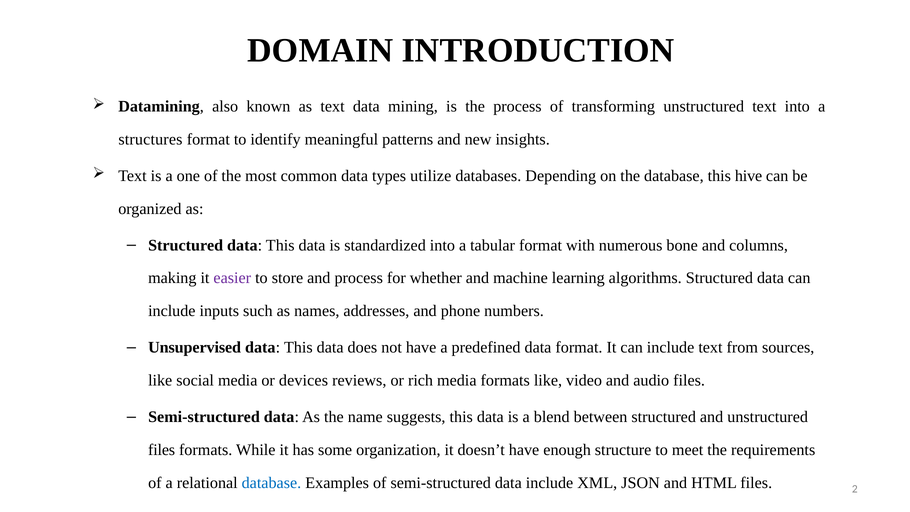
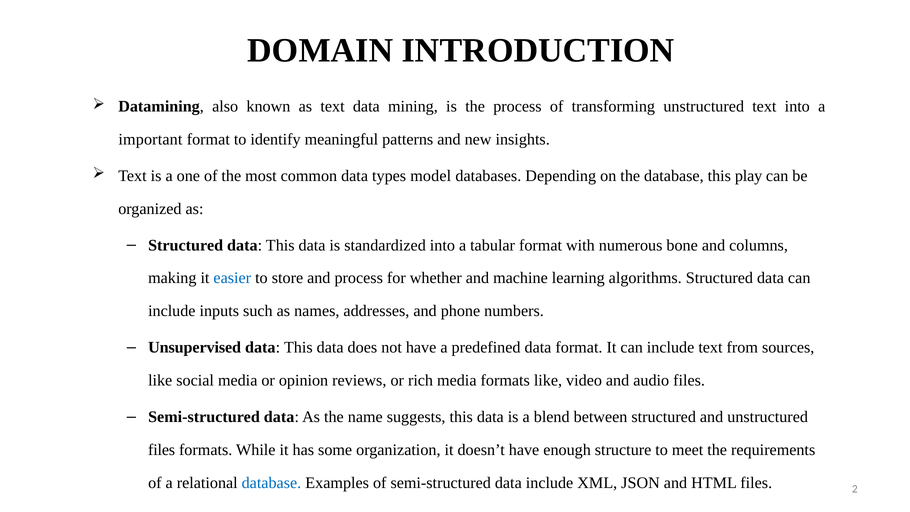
structures: structures -> important (150, 139)
utilize: utilize -> model (431, 176)
hive: hive -> play (749, 176)
easier colour: purple -> blue (232, 278)
devices: devices -> opinion (304, 380)
